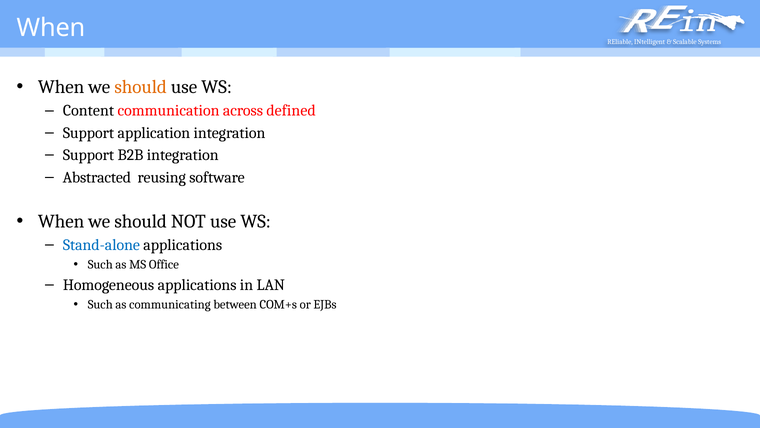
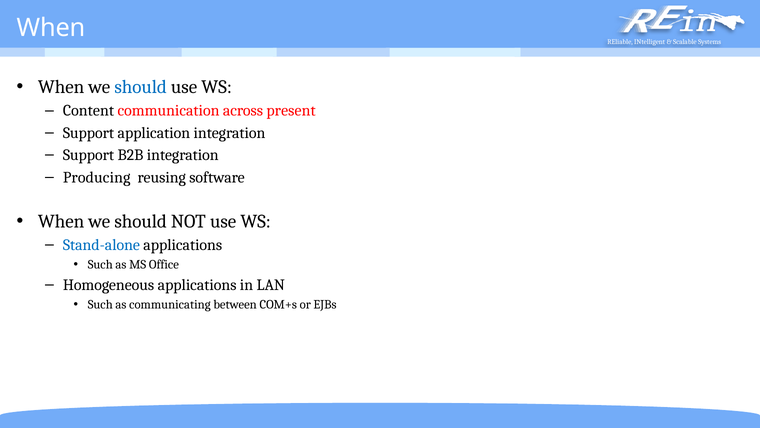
should colour: orange -> blue (141, 87)
defined: defined -> present (291, 111)
Abstracted: Abstracted -> Producing (97, 177)
